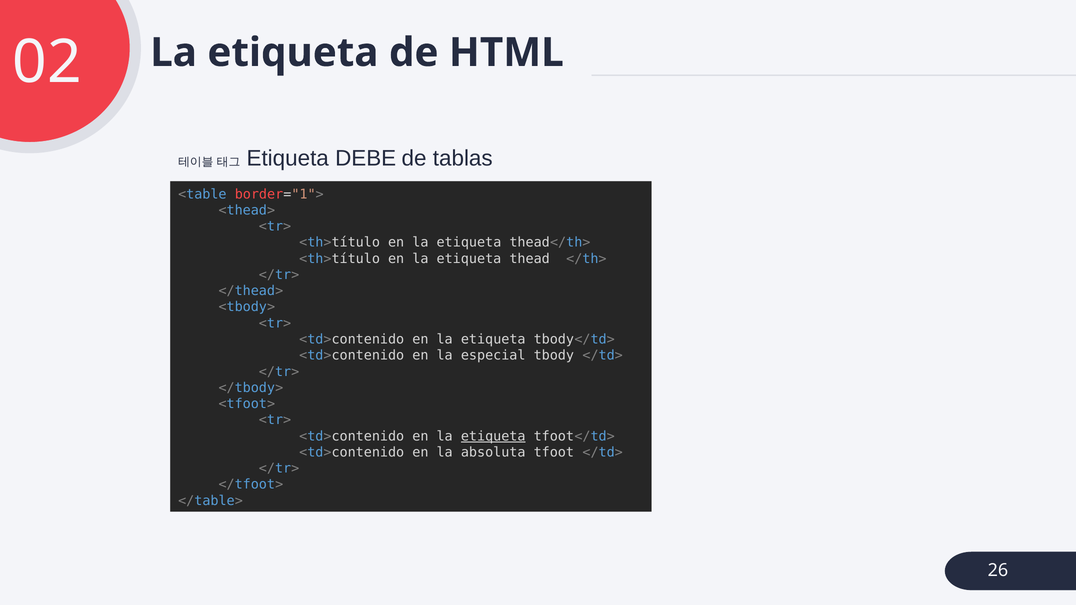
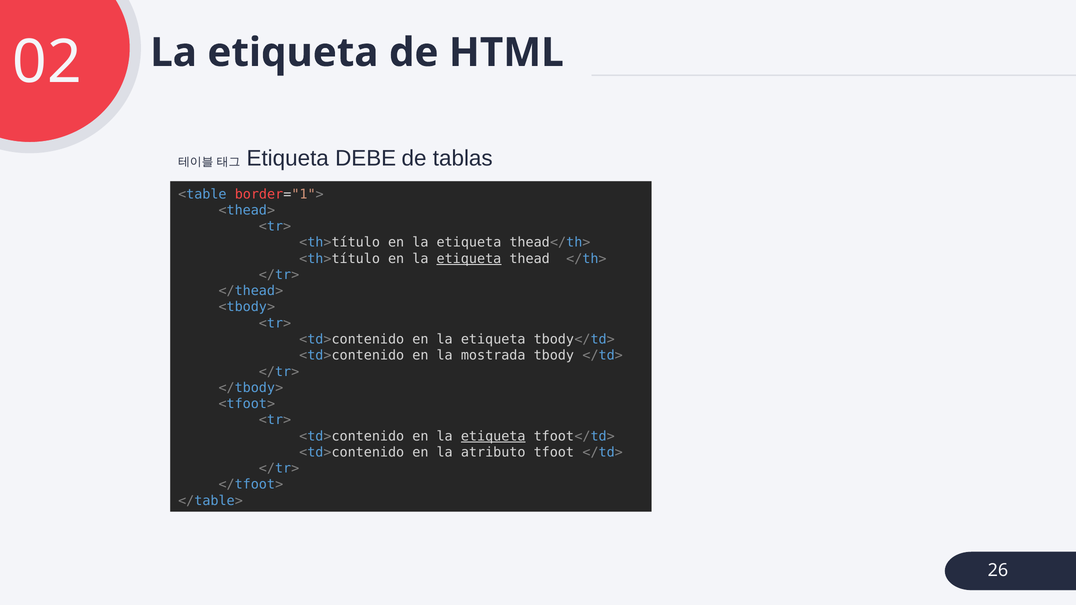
etiqueta underline: none -> present (469, 259)
especial: especial -> mostrada (493, 356)
absoluta: absoluta -> atributo (493, 452)
